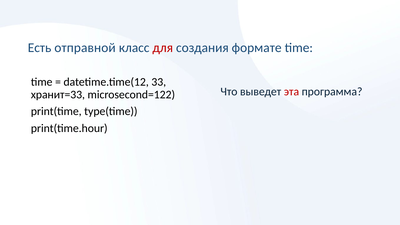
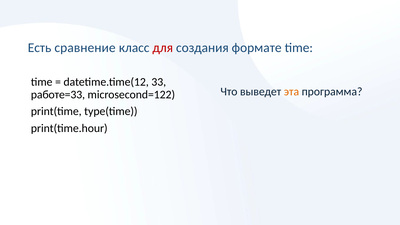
отправной: отправной -> сравнение (85, 48)
эта colour: red -> orange (291, 92)
хранит=33: хранит=33 -> работе=33 (58, 95)
